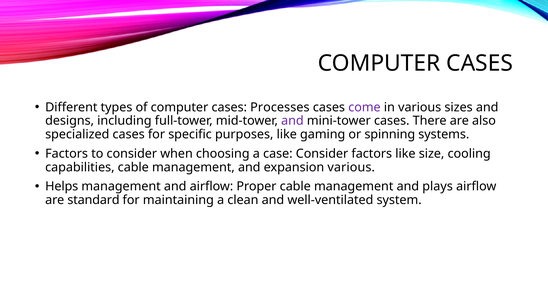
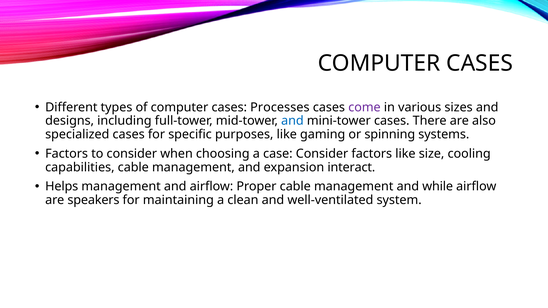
and colour: purple -> blue (292, 121)
expansion various: various -> interact (351, 167)
plays: plays -> while (438, 187)
standard: standard -> speakers (93, 200)
